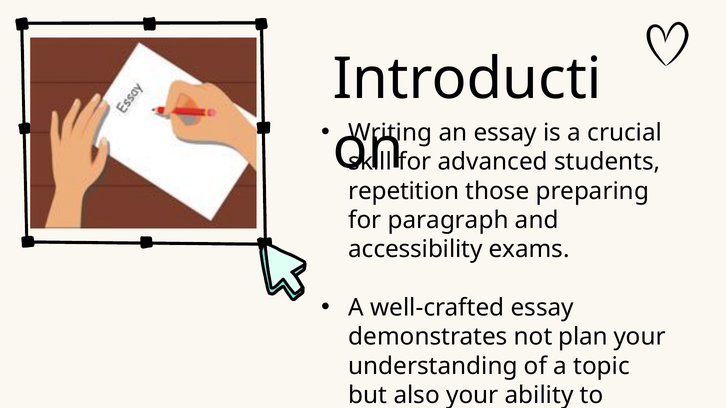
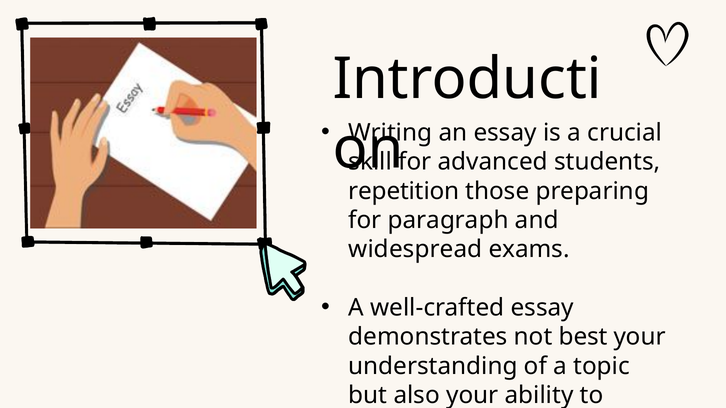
accessibility: accessibility -> widespread (415, 250)
plan: plan -> best (583, 337)
